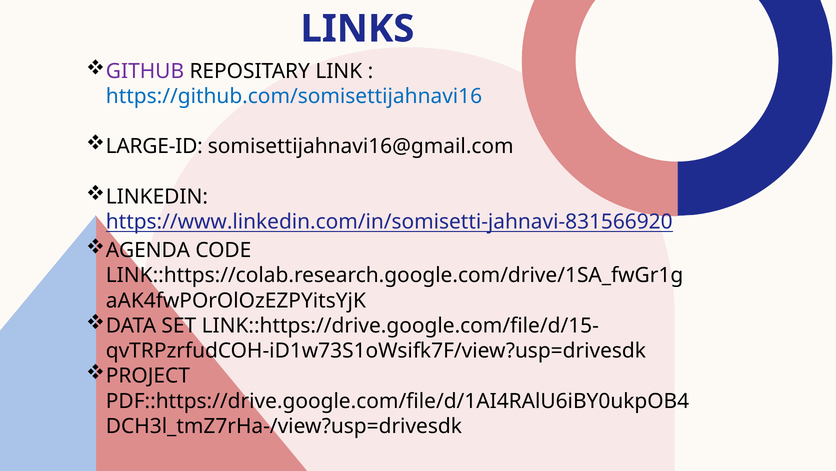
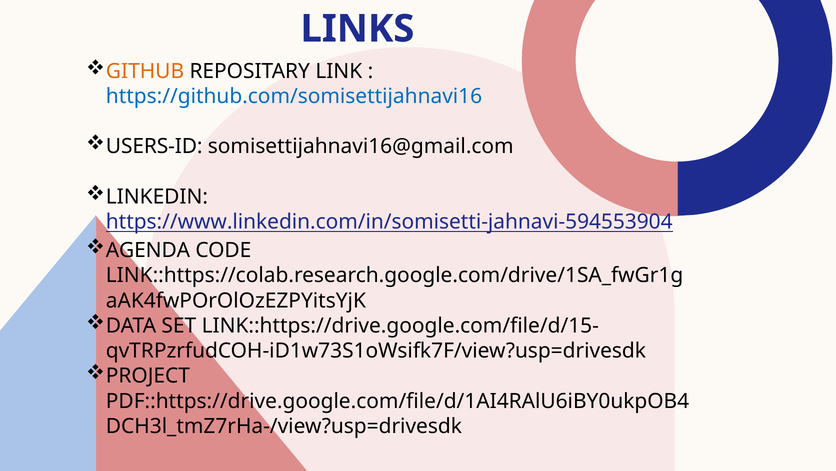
GITHUB colour: purple -> orange (145, 71)
LARGE-ID: LARGE-ID -> USERS-ID (154, 146)
https://www.linkedin.com/in/somisetti-jahnavi-831566920: https://www.linkedin.com/in/somisetti-jahnavi-831566920 -> https://www.linkedin.com/in/somisetti-jahnavi-594553904 (389, 221)
